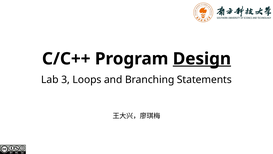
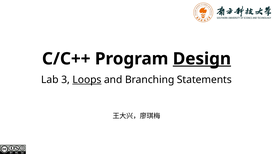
Loops underline: none -> present (87, 79)
